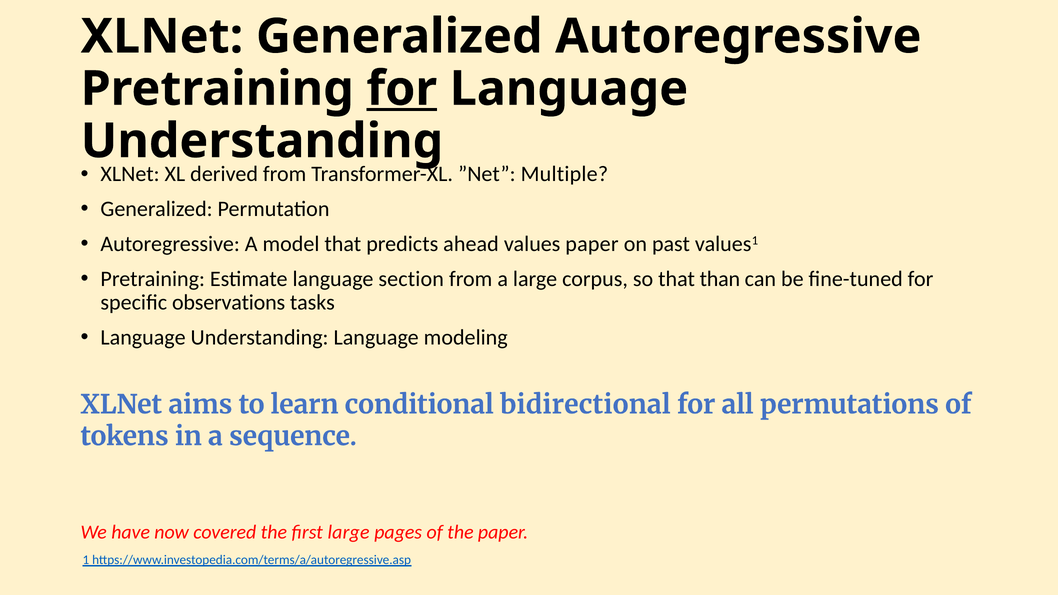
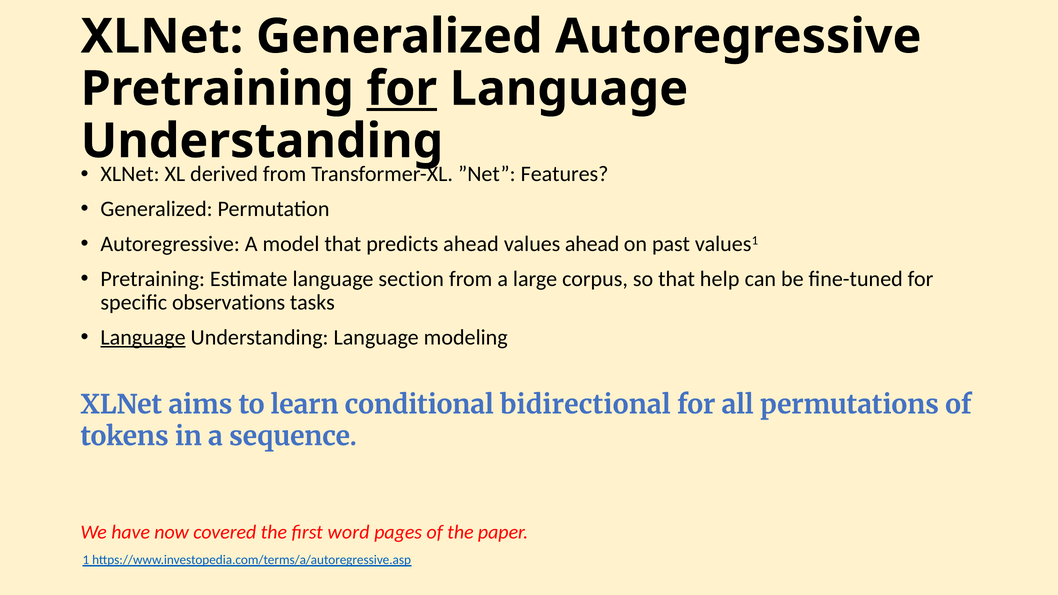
Multiple: Multiple -> Features (565, 174)
values paper: paper -> ahead (592, 244)
than: than -> help (720, 279)
Language underline: none -> present (143, 337)
first large: large -> word (348, 533)
